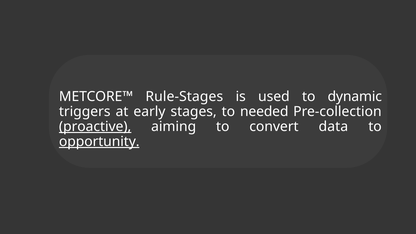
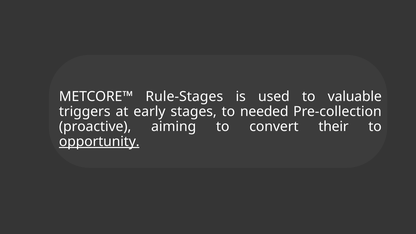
dynamic: dynamic -> valuable (355, 97)
proactive underline: present -> none (95, 126)
data: data -> their (334, 126)
